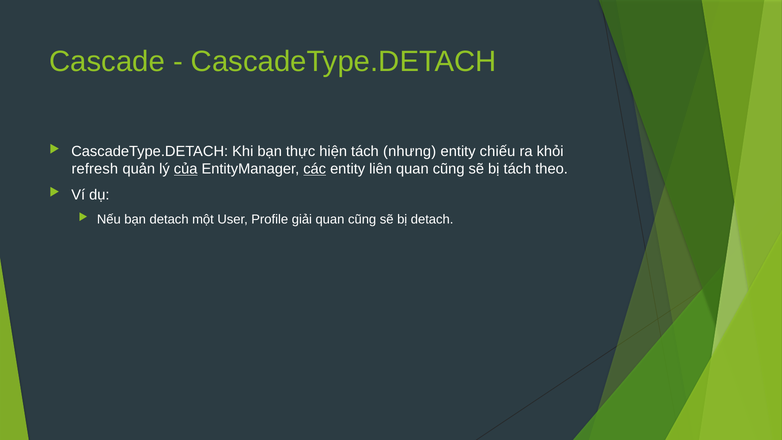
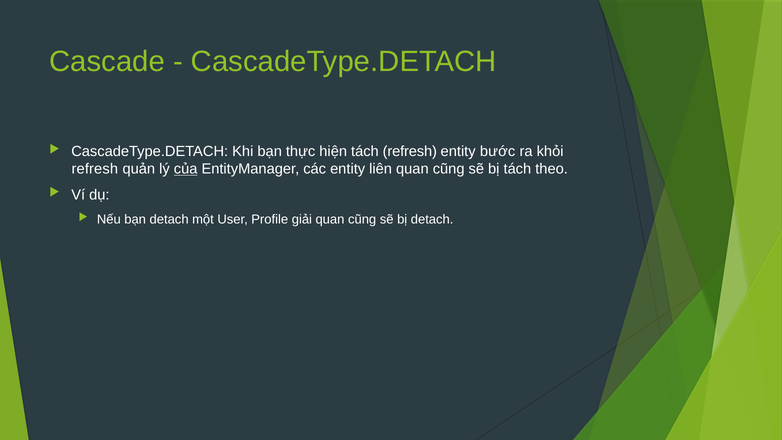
tách nhưng: nhưng -> refresh (410, 151)
chiếu: chiếu -> bước (498, 151)
các underline: present -> none (315, 169)
